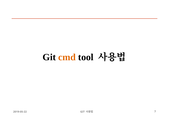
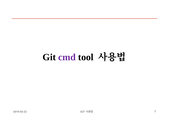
cmd colour: orange -> purple (67, 57)
